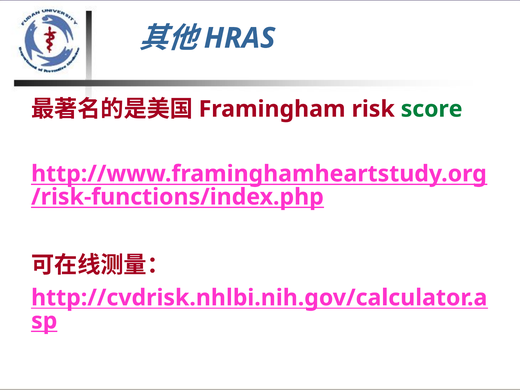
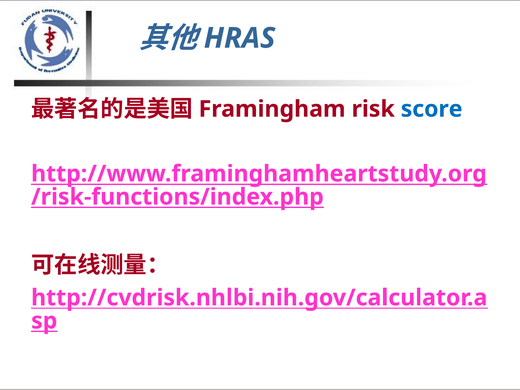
score colour: green -> blue (432, 109)
